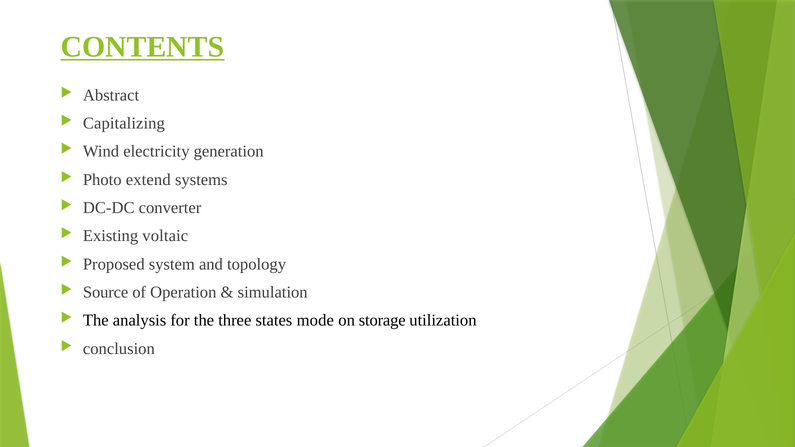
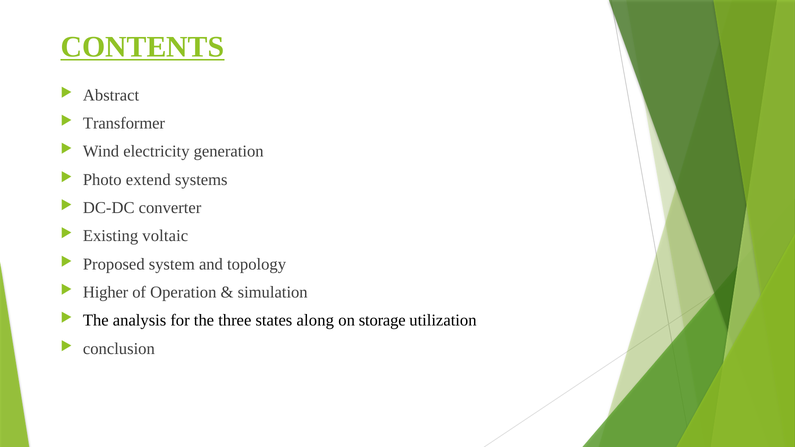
Capitalizing: Capitalizing -> Transformer (124, 123)
Source: Source -> Higher (106, 292)
mode: mode -> along (315, 321)
